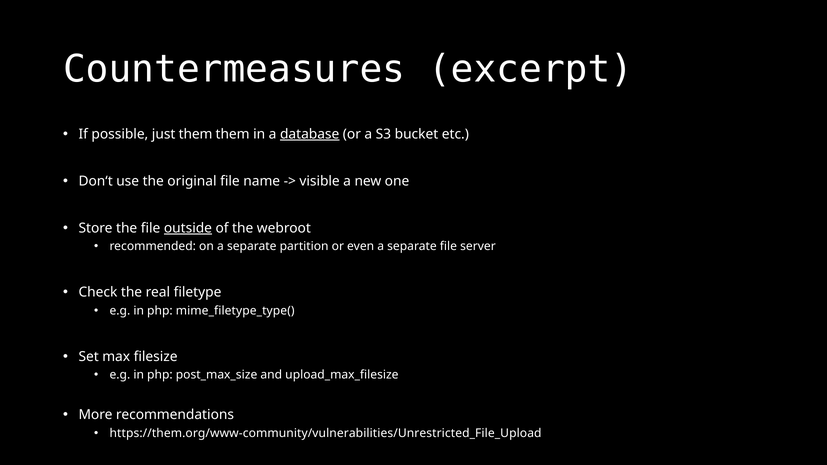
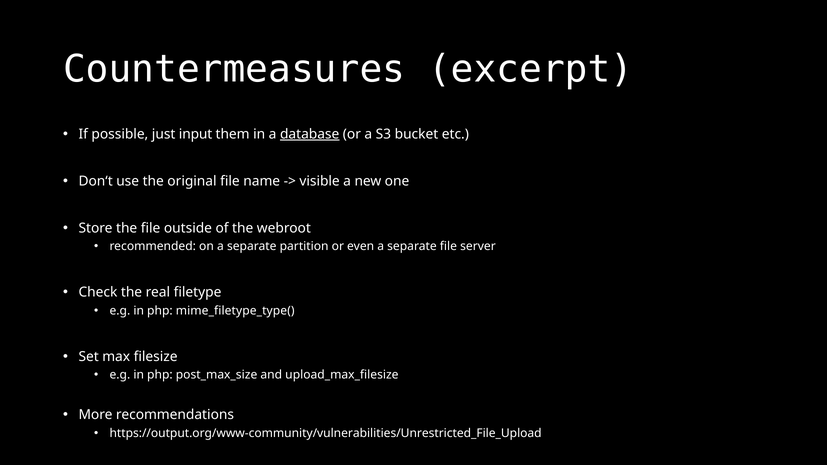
just them: them -> input (196, 134)
outside underline: present -> none (188, 228)
https://them.org/www-community/vulnerabilities/Unrestricted_File_Upload: https://them.org/www-community/vulnerabilities/Unrestricted_File_Upload -> https://output.org/www-community/vulnerabilities/Unrestricted_File_Upload (326, 433)
